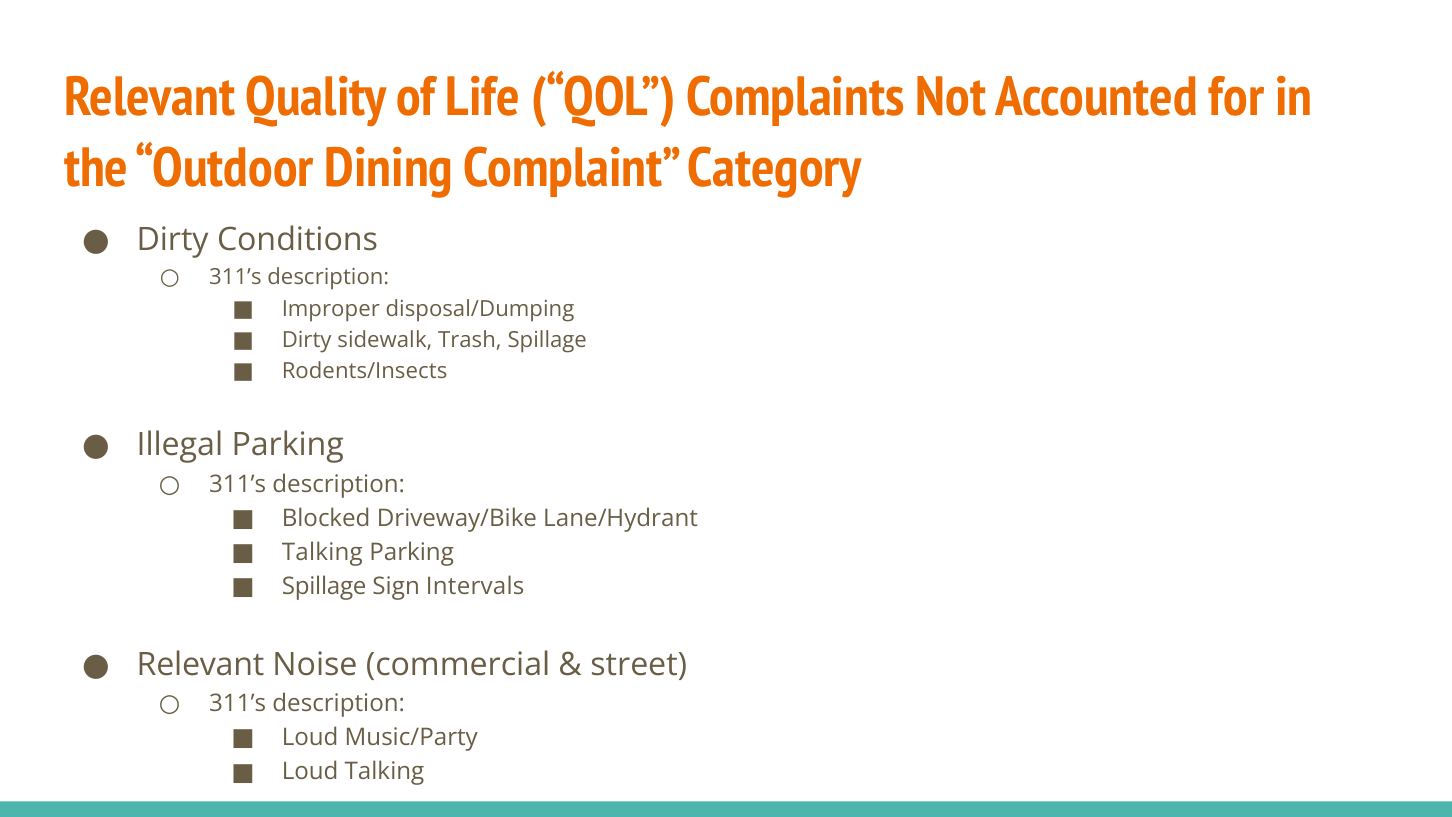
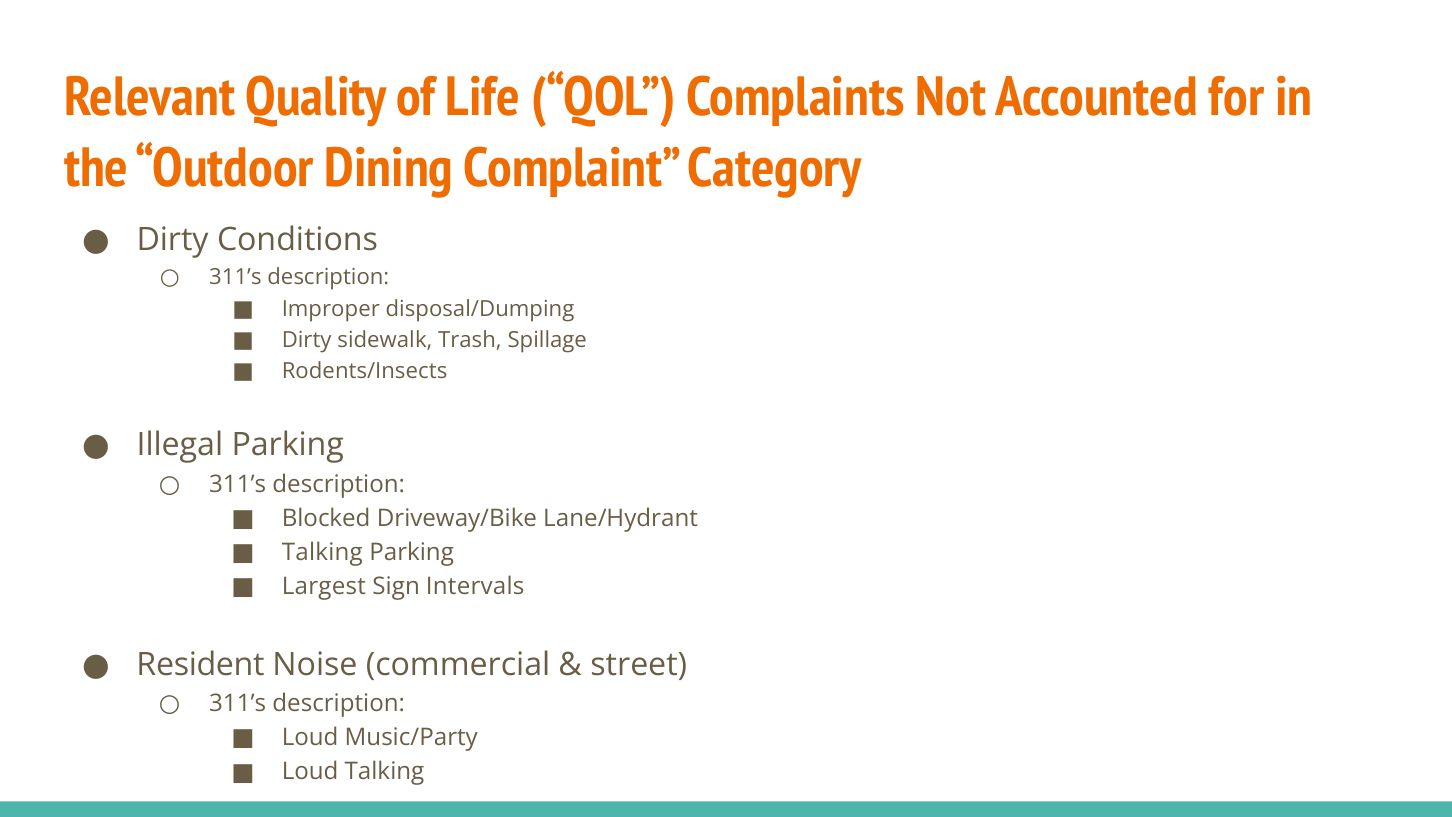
Spillage: Spillage -> Largest (324, 586)
Relevant: Relevant -> Resident (201, 664)
